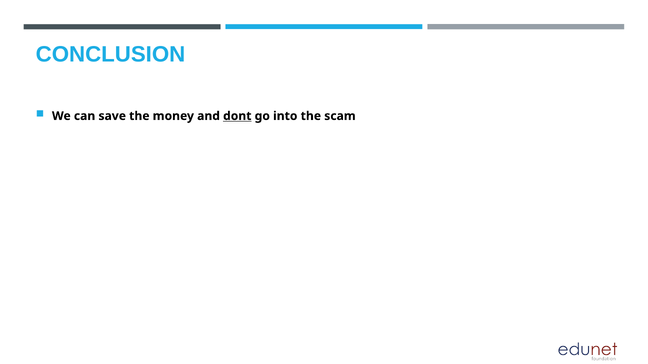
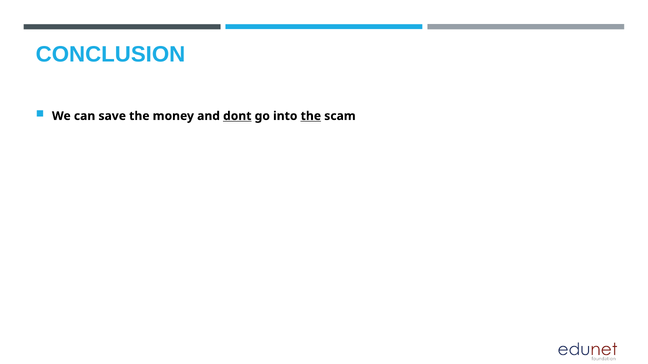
the underline: none -> present (311, 116)
